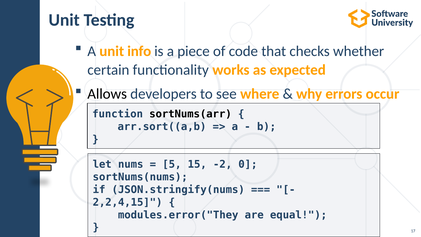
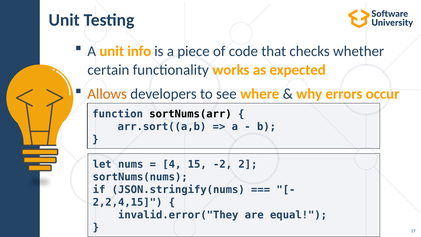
Allows colour: black -> orange (107, 94)
5: 5 -> 4 (172, 164)
0: 0 -> 2 (248, 164)
modules.error("They: modules.error("They -> invalid.error("They (178, 215)
